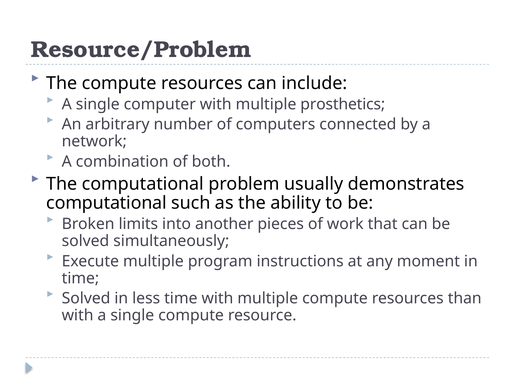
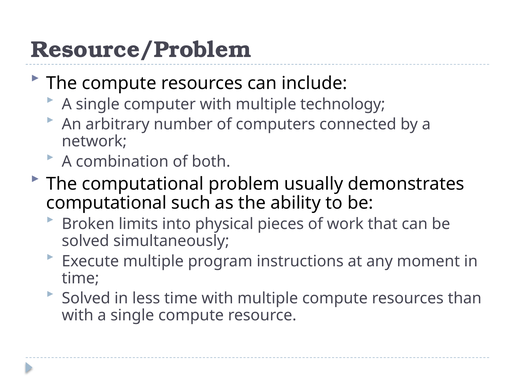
prosthetics: prosthetics -> technology (343, 104)
another: another -> physical (224, 224)
